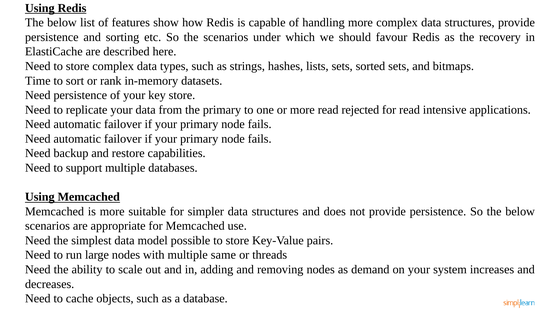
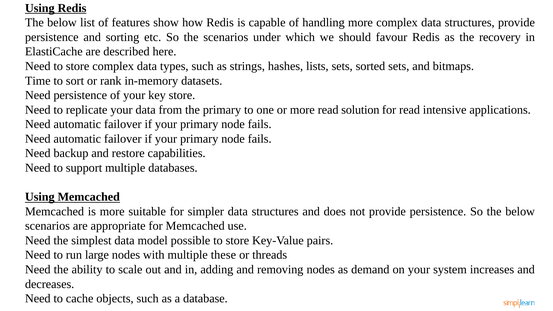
rejected: rejected -> solution (360, 110)
same: same -> these (223, 255)
